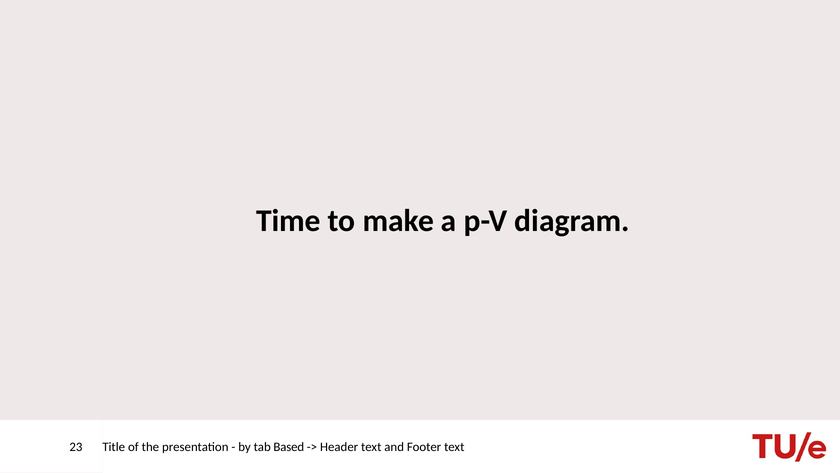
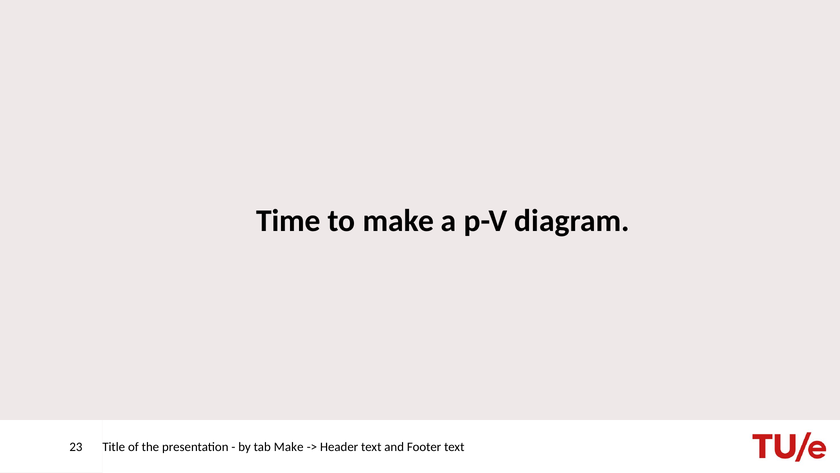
tab Based: Based -> Make (289, 447)
